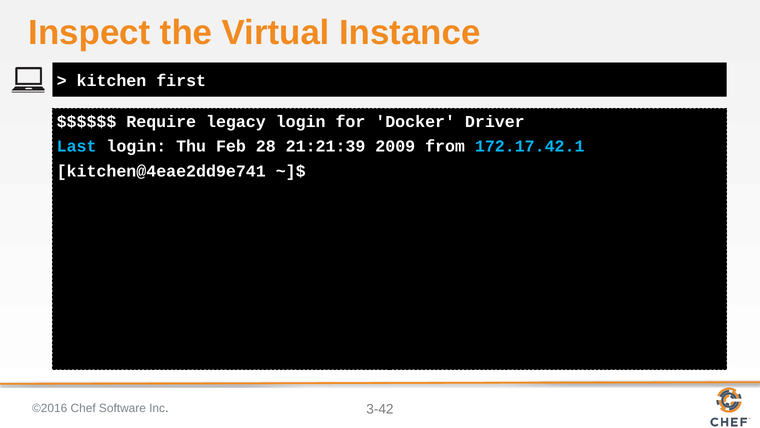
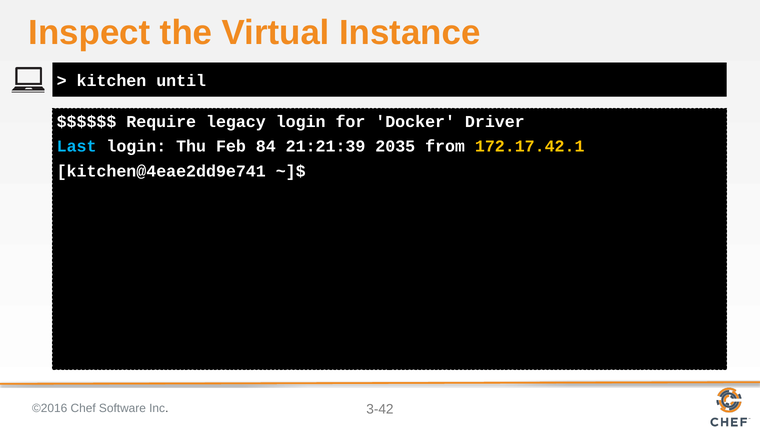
first: first -> until (181, 81)
28: 28 -> 84 (266, 146)
2009: 2009 -> 2035 (395, 146)
172.17.42.1 colour: light blue -> yellow (530, 146)
